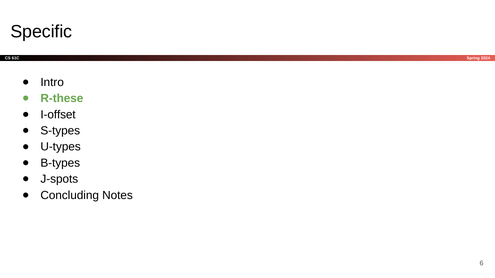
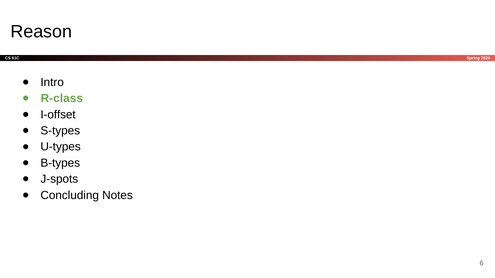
Specific: Specific -> Reason (41, 32)
R-these: R-these -> R-class (62, 99)
